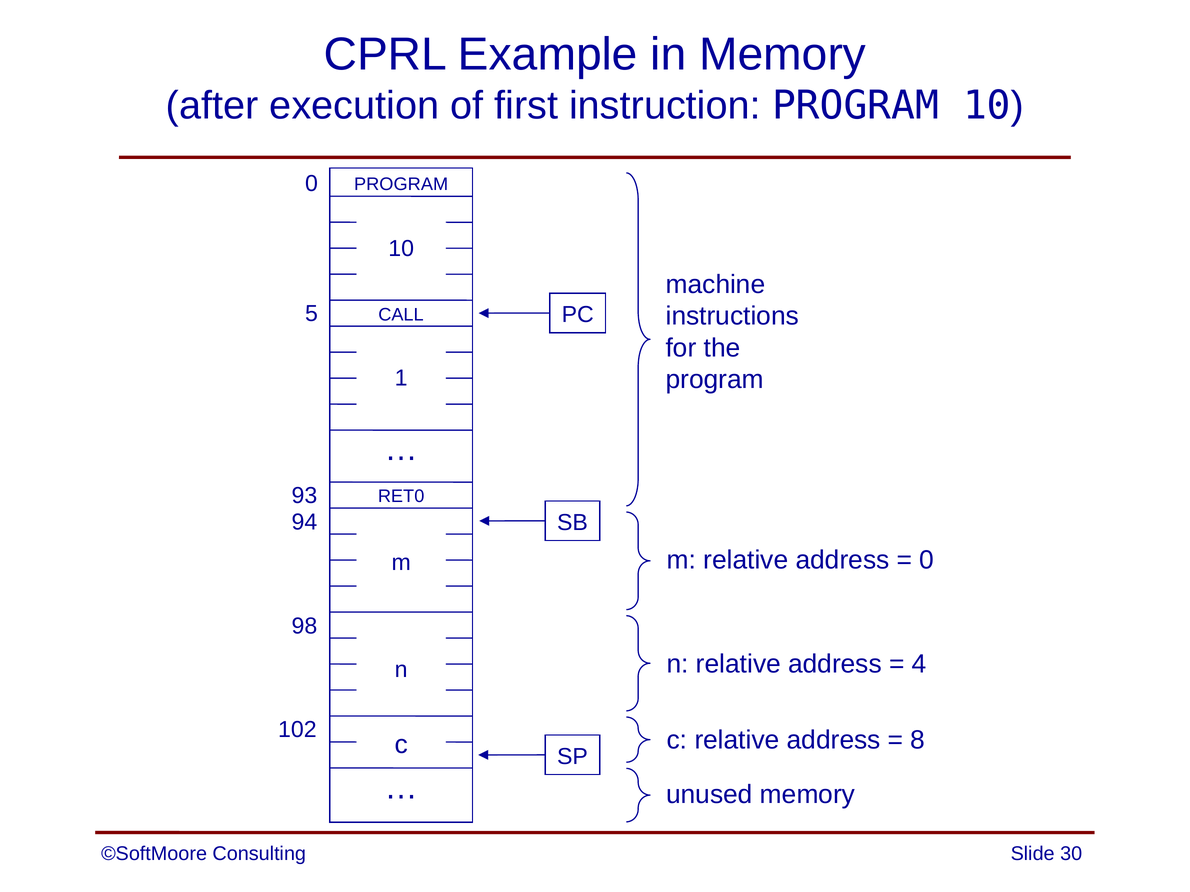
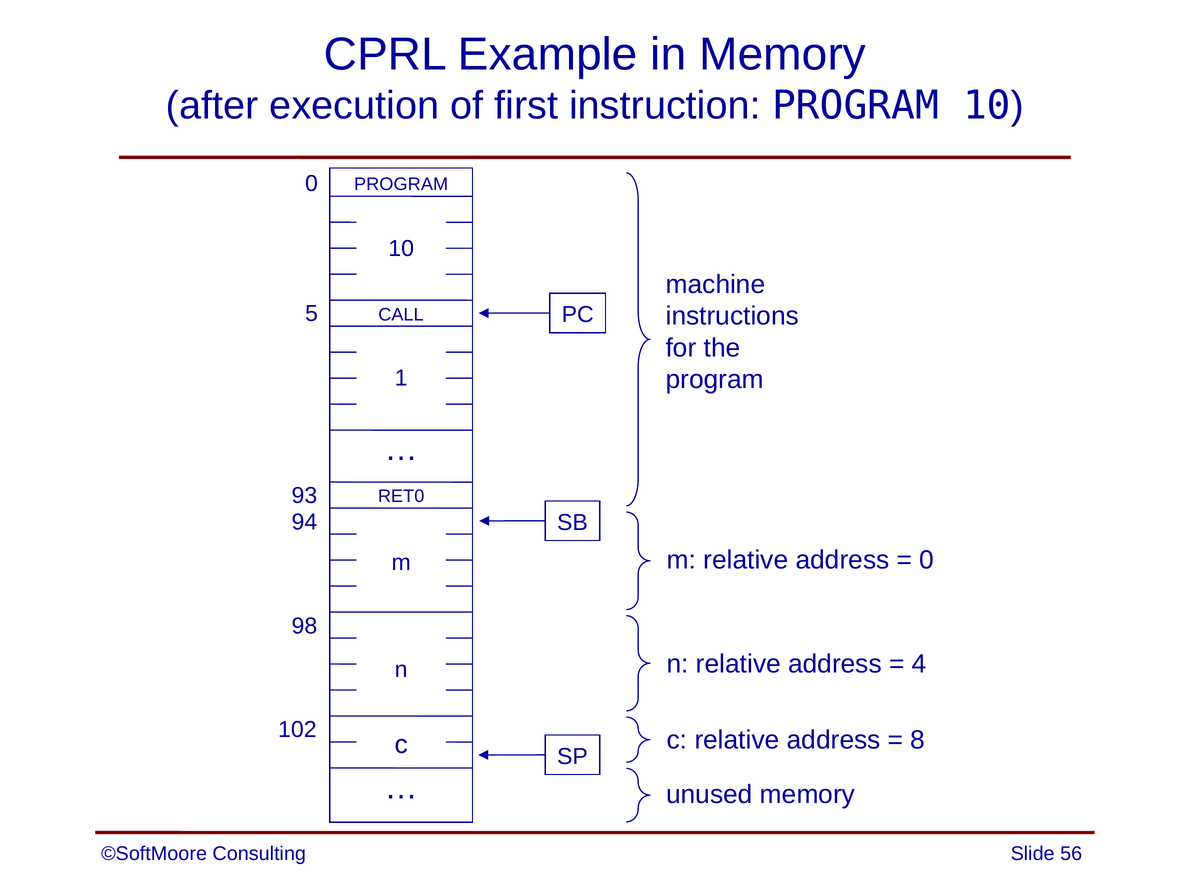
30: 30 -> 56 (1071, 854)
